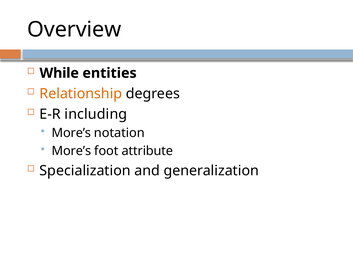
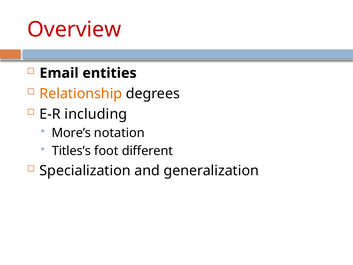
Overview colour: black -> red (74, 29)
While: While -> Email (59, 73)
More’s: More’s -> Titles’s (71, 151)
attribute: attribute -> different (147, 151)
